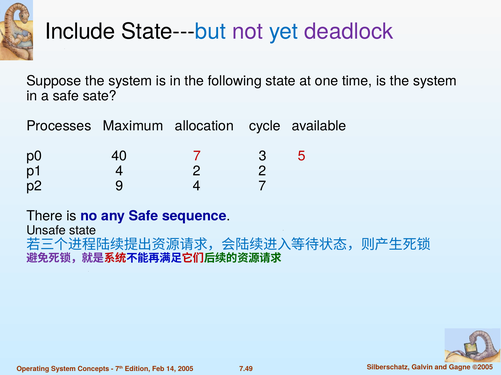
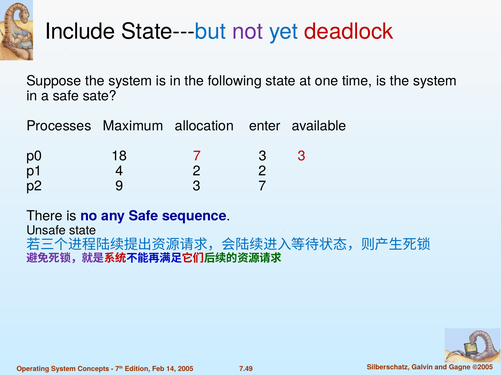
deadlock colour: purple -> red (349, 32)
cycle: cycle -> enter (265, 126)
40: 40 -> 18 (119, 156)
3 5: 5 -> 3 (302, 156)
9 4: 4 -> 3 (197, 186)
